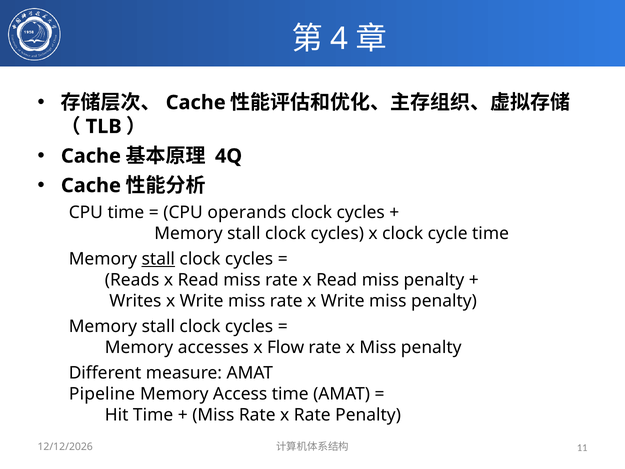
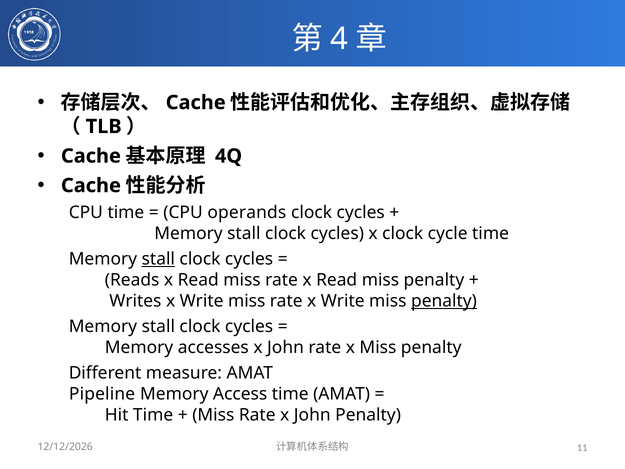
penalty underline: none -> present (444, 301)
accesses x Flow: Flow -> John (285, 347)
Rate x Rate: Rate -> John (312, 415)
